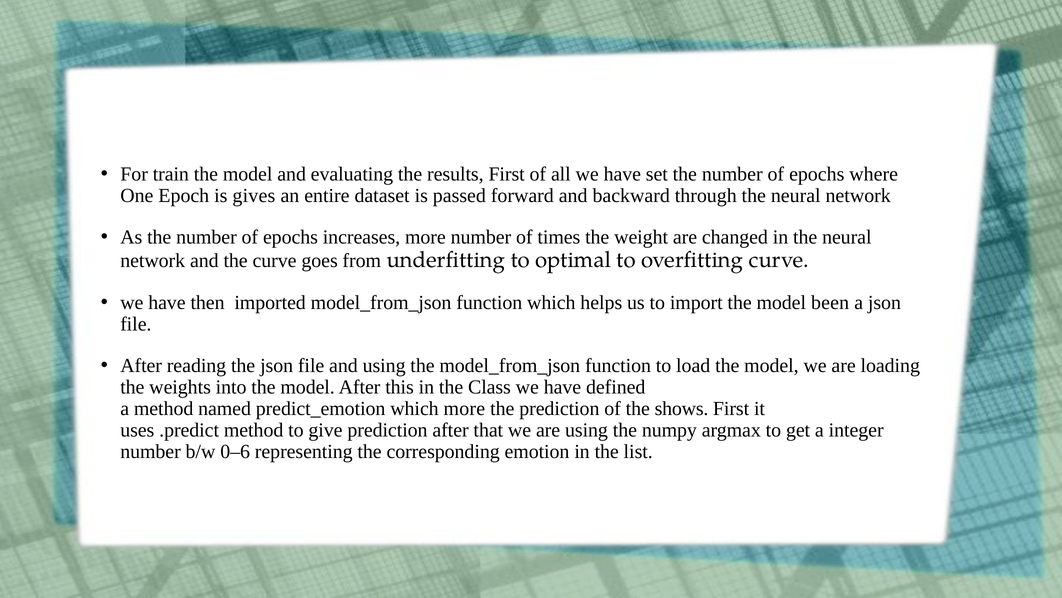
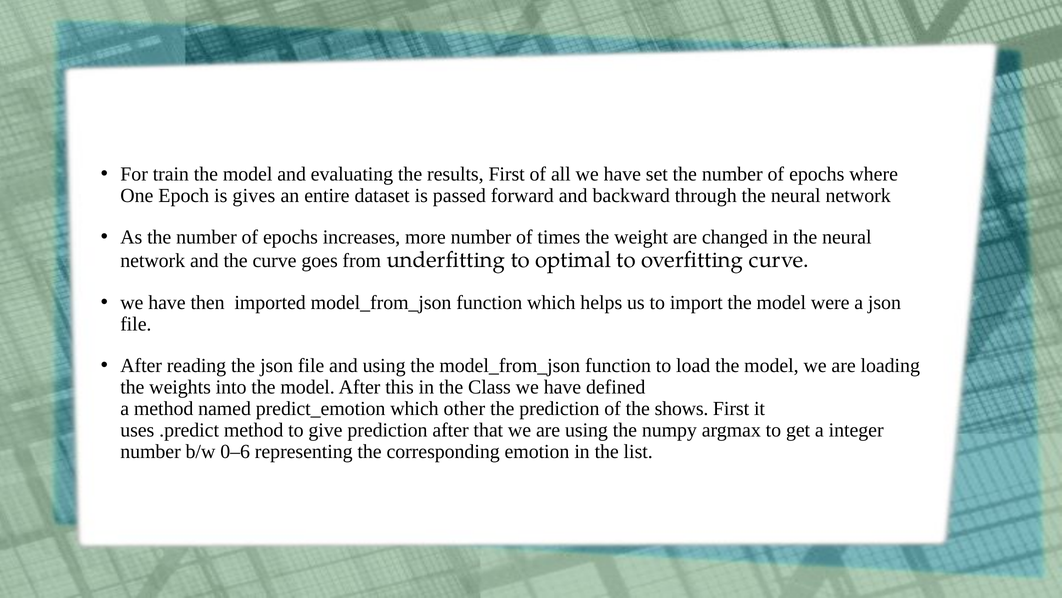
been: been -> were (830, 302)
which more: more -> other (464, 408)
